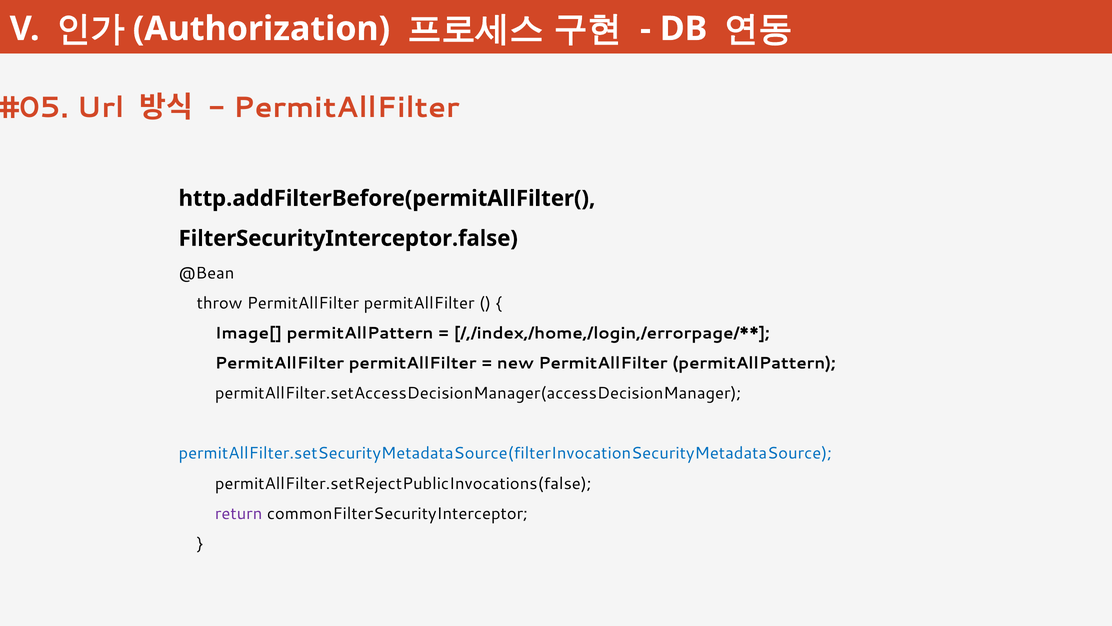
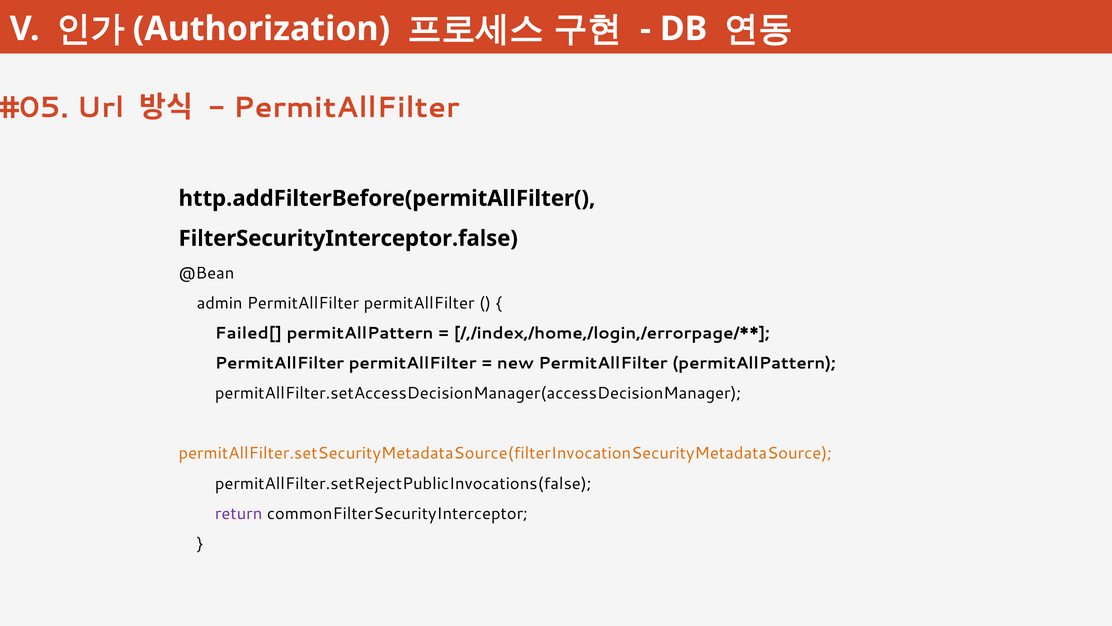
throw: throw -> admin (220, 303)
Image[: Image[ -> Failed[ (248, 333)
permitAllFilter.setSecurityMetadataSource(filterInvocationSecurityMetadataSource colour: blue -> orange (505, 453)
